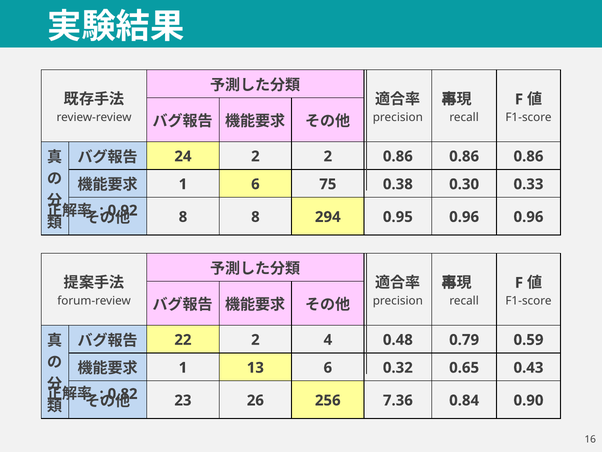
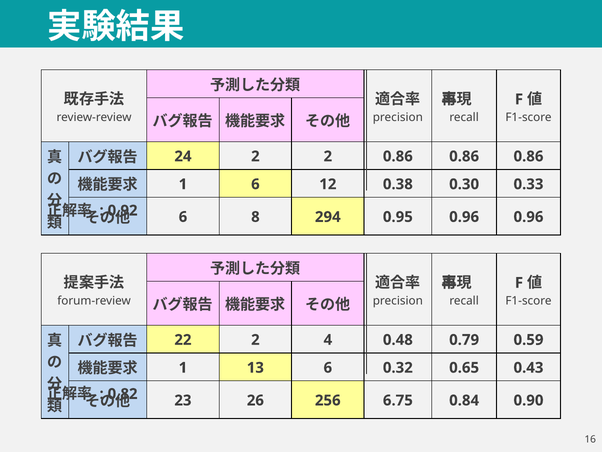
75: 75 -> 12 (328, 184)
8: 8 -> 6 (183, 217)
7.36: 7.36 -> 6.75 (398, 400)
